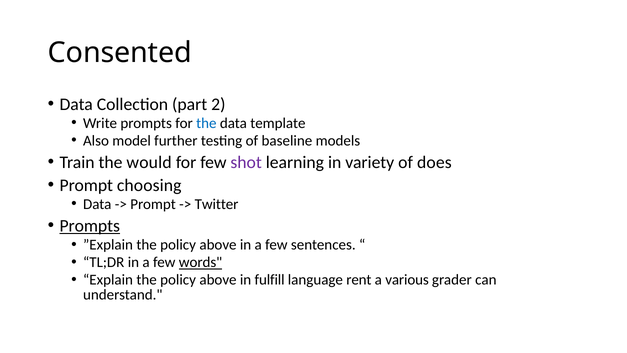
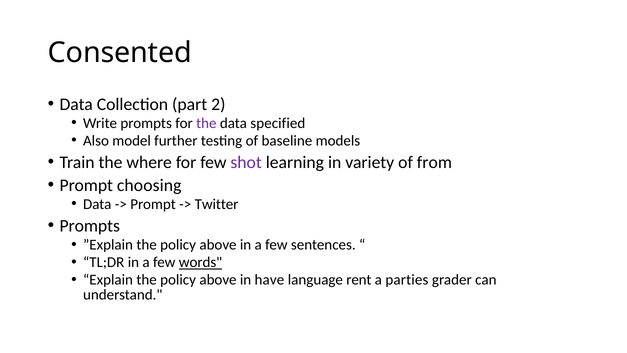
the colour: blue -> purple (206, 123)
template: template -> specified (278, 123)
would: would -> where (149, 162)
does: does -> from (434, 162)
Prompts underline: present -> none (90, 226)
fulfill: fulfill -> have (269, 280)
various: various -> parties (407, 280)
